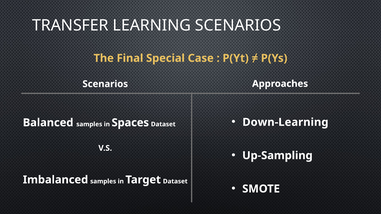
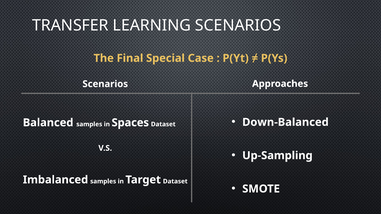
Down-Learning: Down-Learning -> Down-Balanced (285, 122)
